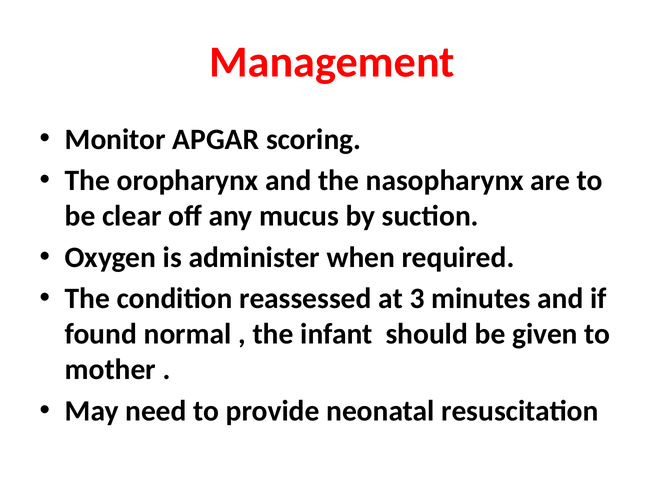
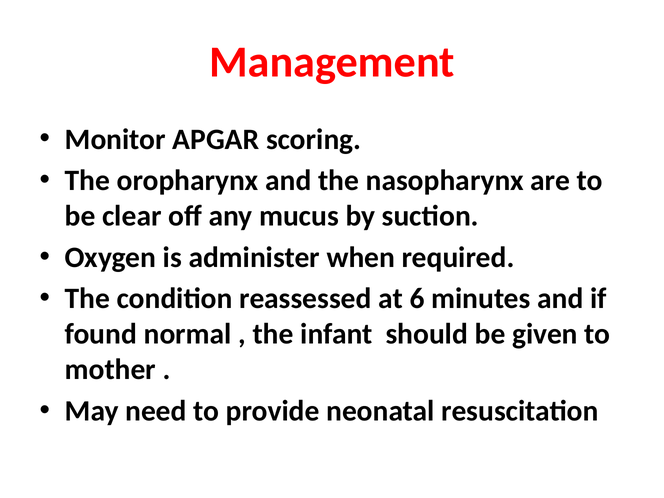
3: 3 -> 6 (417, 299)
